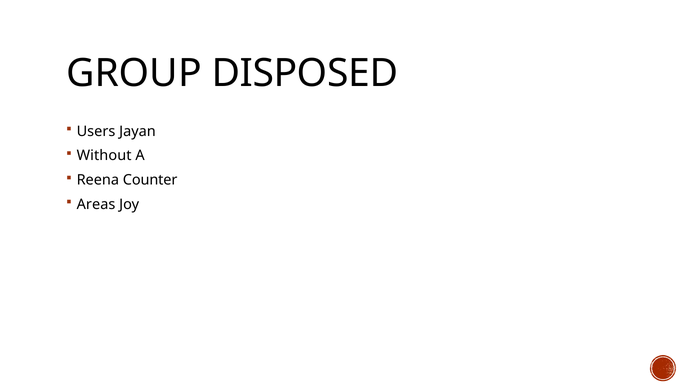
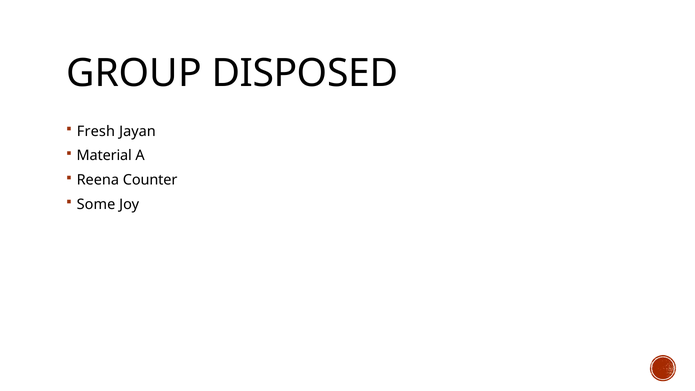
Users: Users -> Fresh (96, 131)
Without: Without -> Material (104, 156)
Areas: Areas -> Some (96, 204)
